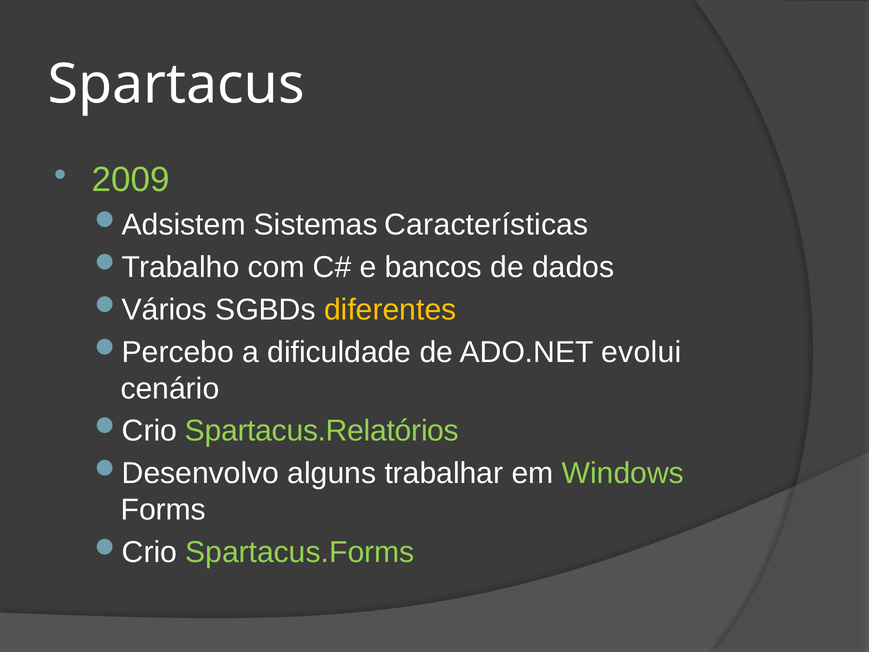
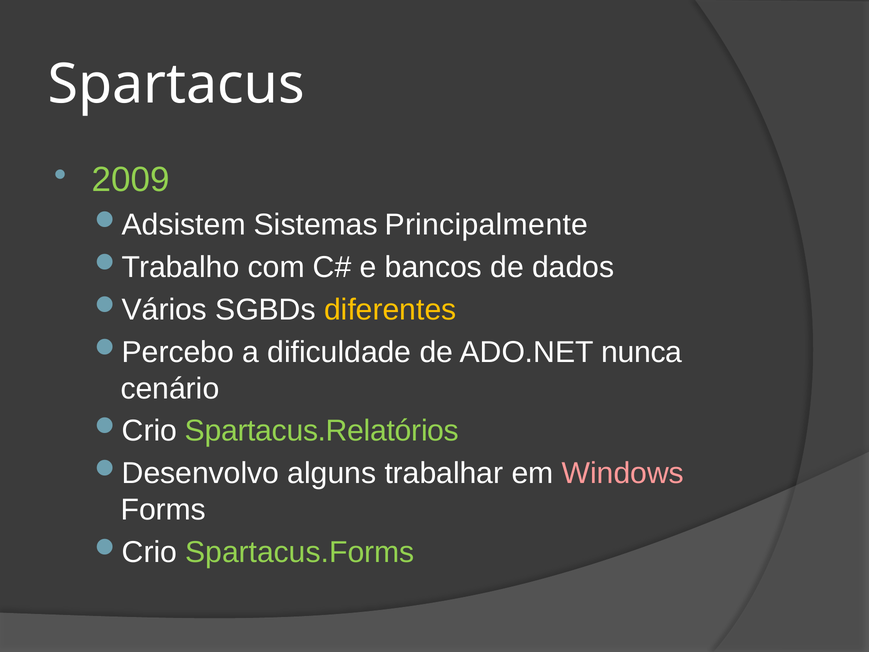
Características: Características -> Principalmente (486, 225)
evolui: evolui -> nunca (642, 352)
Windows colour: light green -> pink (623, 473)
